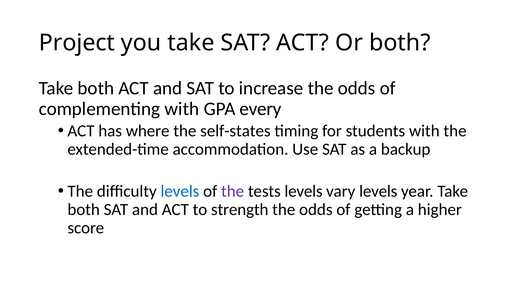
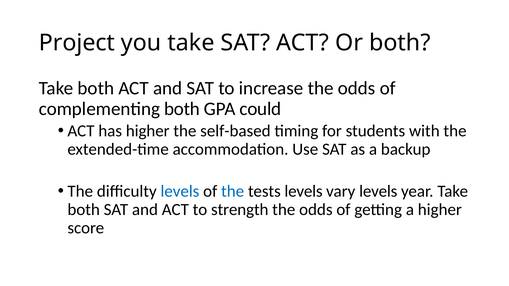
complementing with: with -> both (182, 109)
every: every -> could (260, 109)
has where: where -> higher (148, 131)
self-states: self-states -> self-based (235, 131)
the colour: purple -> blue (233, 191)
